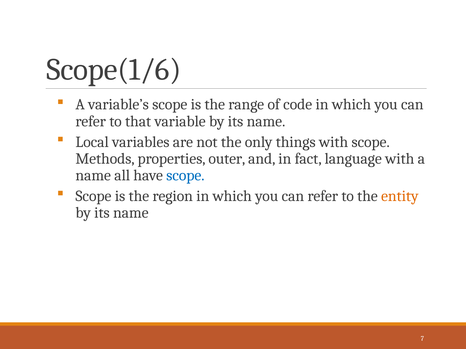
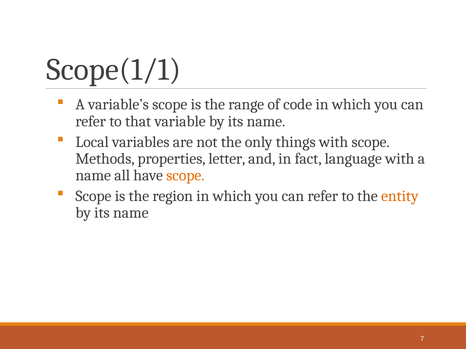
Scope(1/6: Scope(1/6 -> Scope(1/1 (114, 70)
outer: outer -> letter (227, 159)
scope colour: blue -> orange (185, 176)
